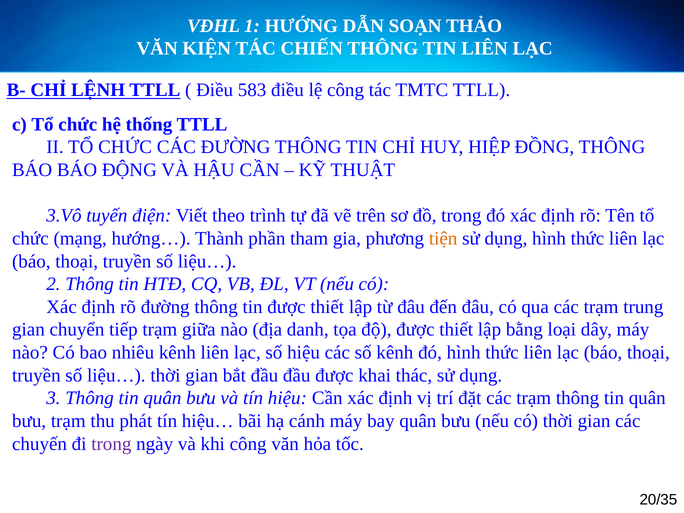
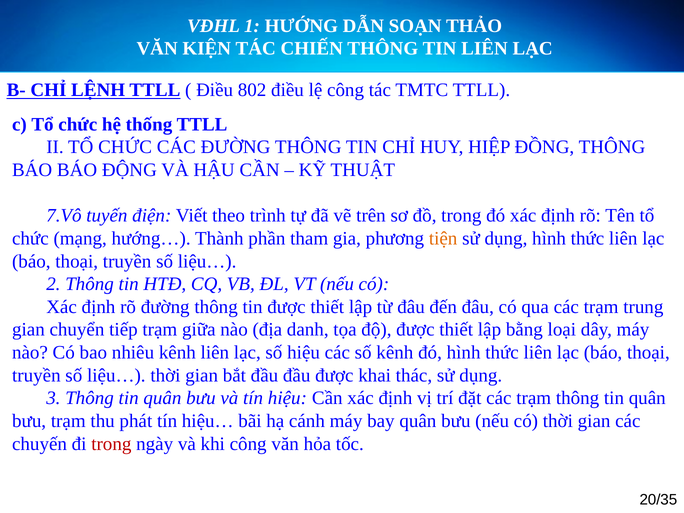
583: 583 -> 802 (252, 90)
3.Vô: 3.Vô -> 7.Vô (64, 216)
trong colour: purple -> red (111, 444)
